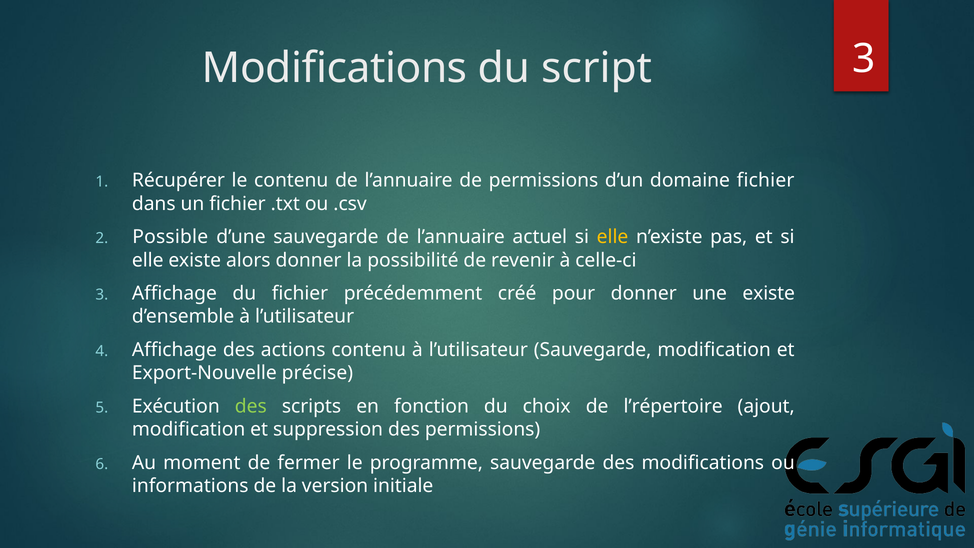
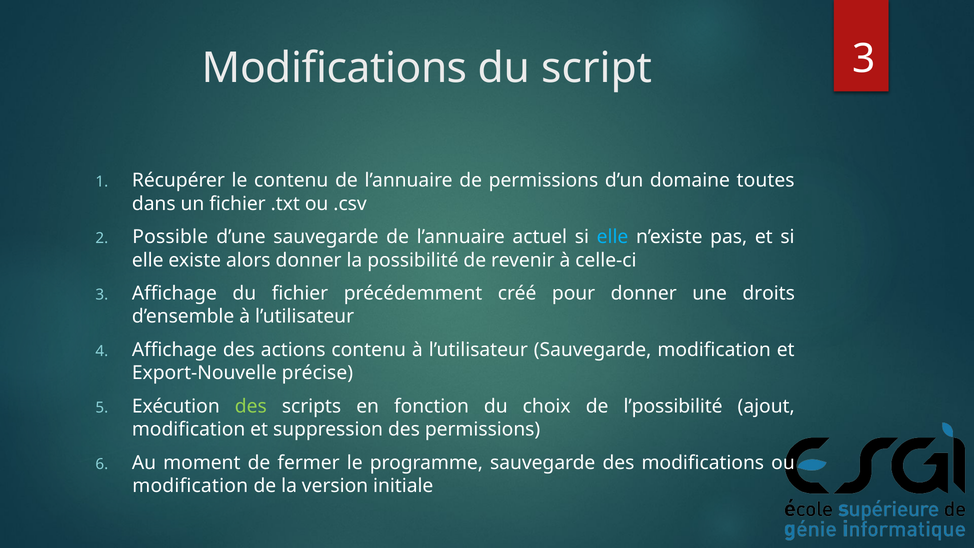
domaine fichier: fichier -> toutes (766, 181)
elle colour: yellow -> light blue (613, 237)
une existe: existe -> droits (769, 293)
l’répertoire: l’répertoire -> l’possibilité (673, 406)
informations: informations -> modification (190, 486)
